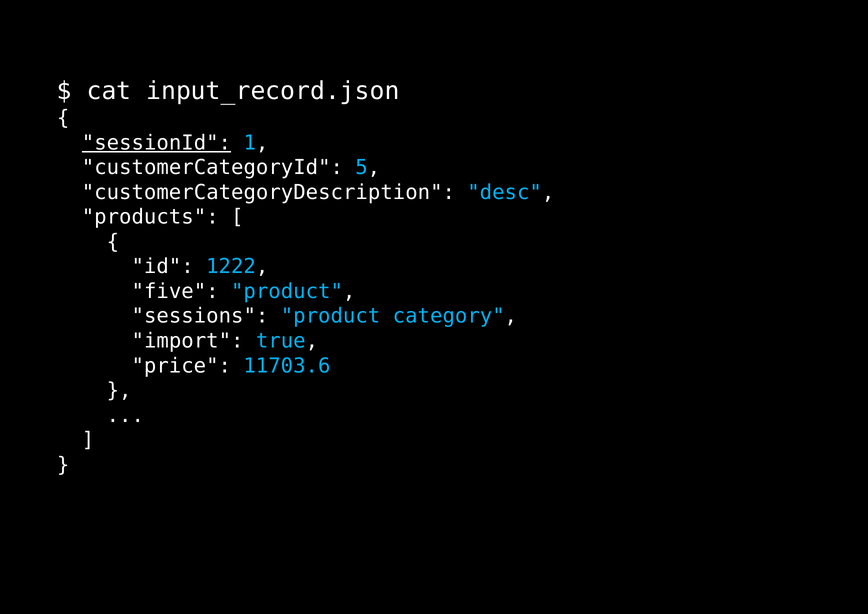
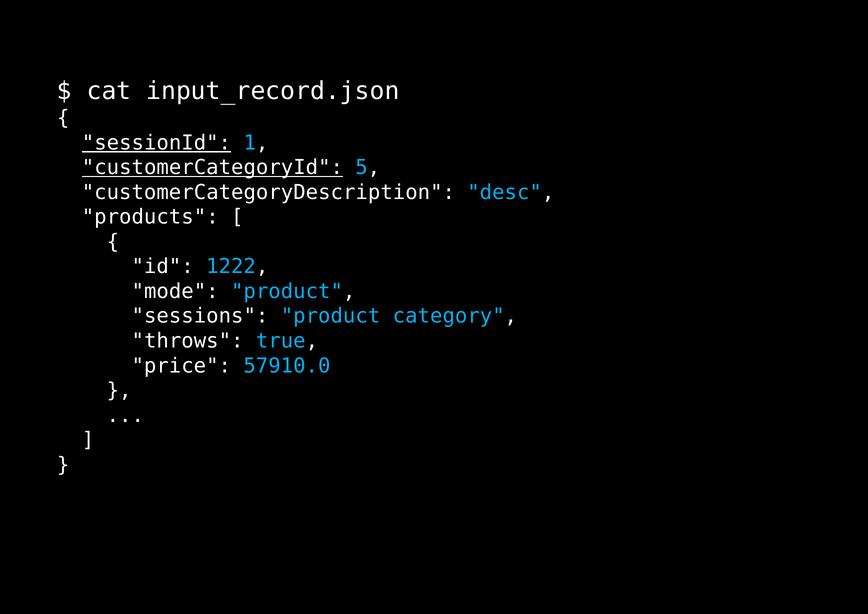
customerCategoryId underline: none -> present (212, 168)
five: five -> mode (175, 291)
import: import -> throws (188, 341)
11703.6: 11703.6 -> 57910.0 (287, 366)
